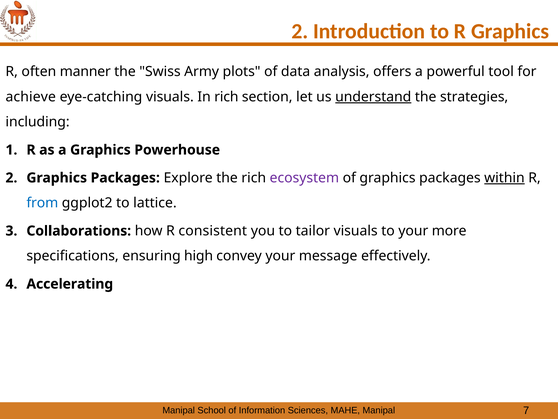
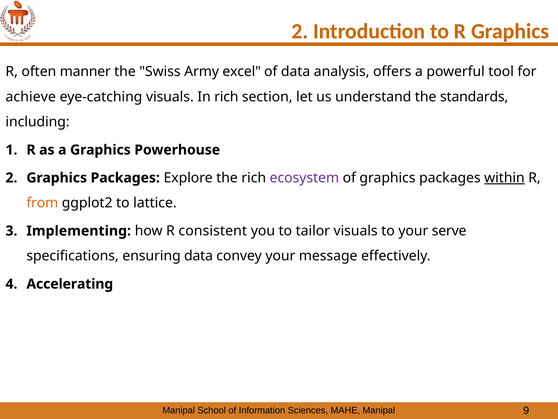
plots: plots -> excel (242, 72)
understand underline: present -> none (373, 97)
strategies: strategies -> standards (474, 97)
from colour: blue -> orange (42, 203)
Collaborations: Collaborations -> Implementing (79, 231)
more: more -> serve (449, 231)
ensuring high: high -> data (199, 256)
7: 7 -> 9 (526, 410)
